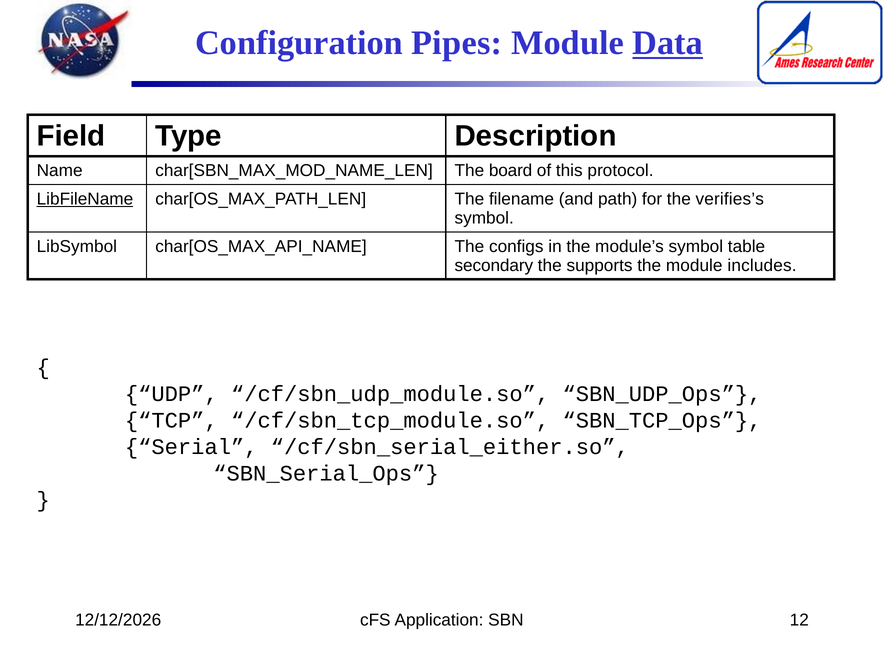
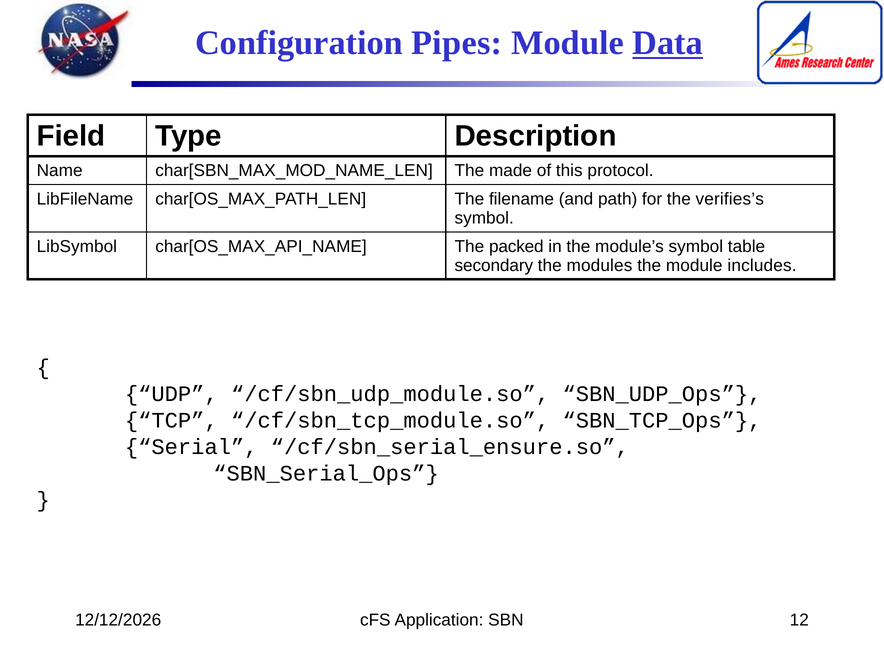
board: board -> made (511, 171)
LibFileName underline: present -> none (85, 199)
configs: configs -> packed (516, 246)
supports: supports -> modules (599, 266)
/cf/sbn_serial_either.so: /cf/sbn_serial_either.so -> /cf/sbn_serial_ensure.so (450, 447)
